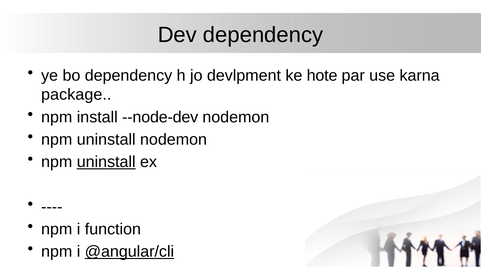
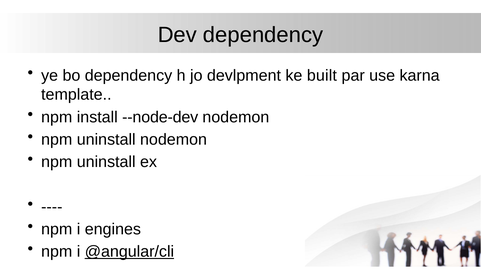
hote: hote -> built (322, 76)
package: package -> template (76, 95)
uninstall underline: present -> none (106, 162)
function: function -> engines (113, 230)
